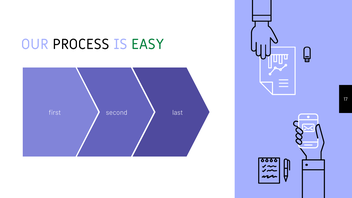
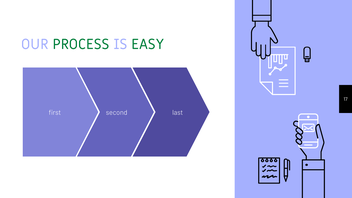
PROCESS colour: black -> green (81, 44)
